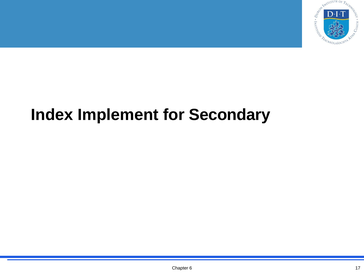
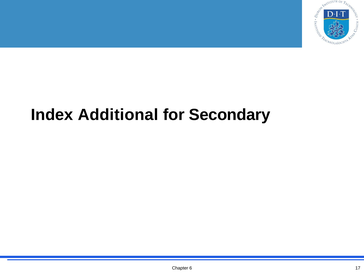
Implement: Implement -> Additional (118, 115)
